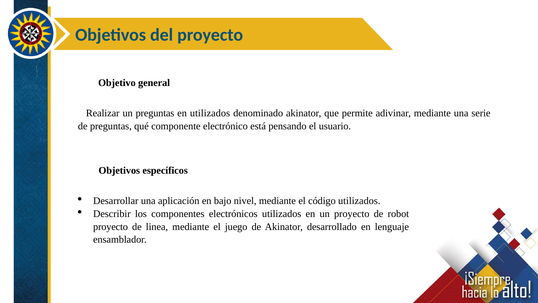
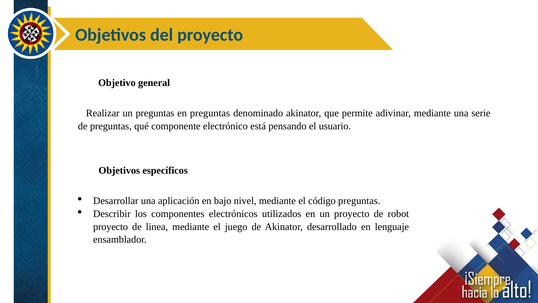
en utilizados: utilizados -> preguntas (210, 113)
código utilizados: utilizados -> preguntas (359, 201)
